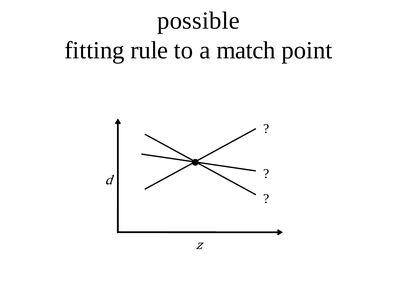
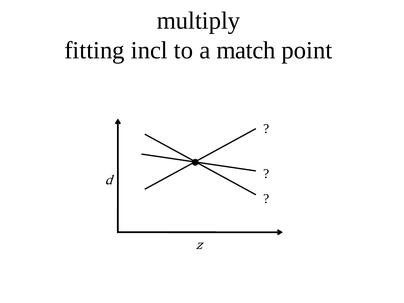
possible: possible -> multiply (199, 21)
rule: rule -> incl (149, 50)
